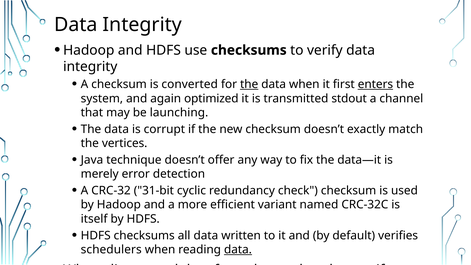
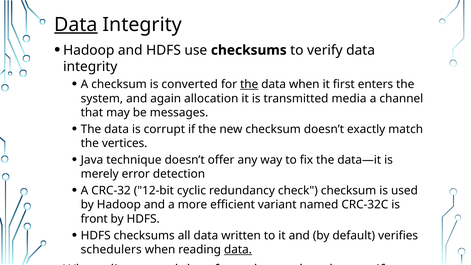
Data underline: none -> present (76, 25)
enters underline: present -> none (375, 84)
optimized: optimized -> allocation (211, 98)
stdout: stdout -> media (349, 98)
launching: launching -> messages (179, 113)
31-bit: 31-bit -> 12-bit (154, 191)
itself: itself -> front (94, 219)
